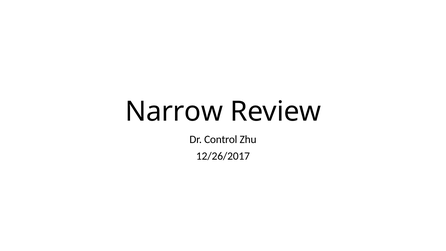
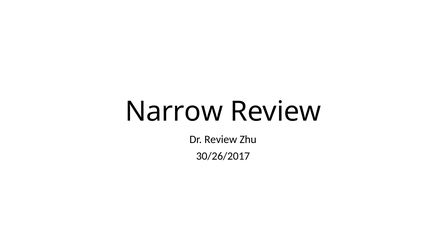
Dr Control: Control -> Review (221, 139)
12/26/2017: 12/26/2017 -> 30/26/2017 (223, 156)
